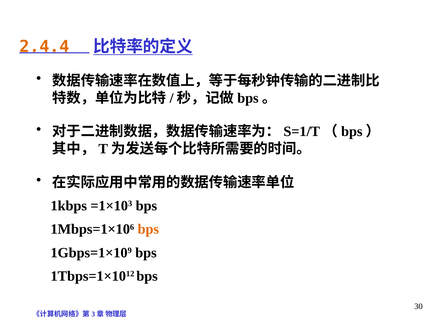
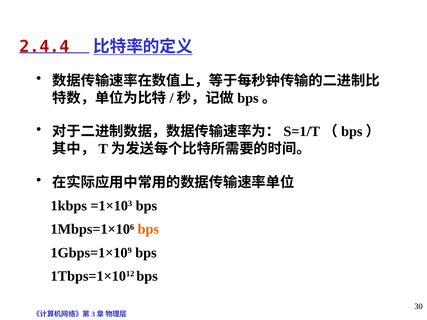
2.4.4 colour: orange -> red (44, 47)
